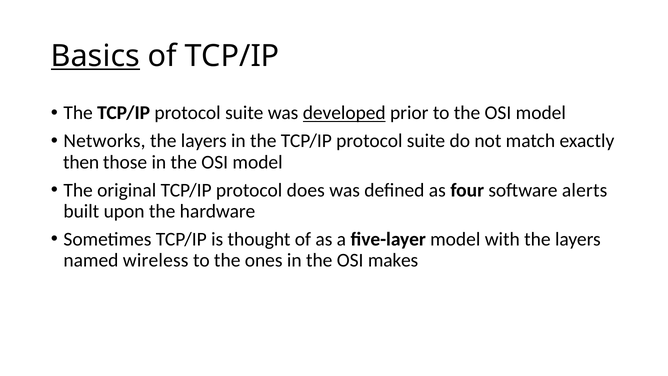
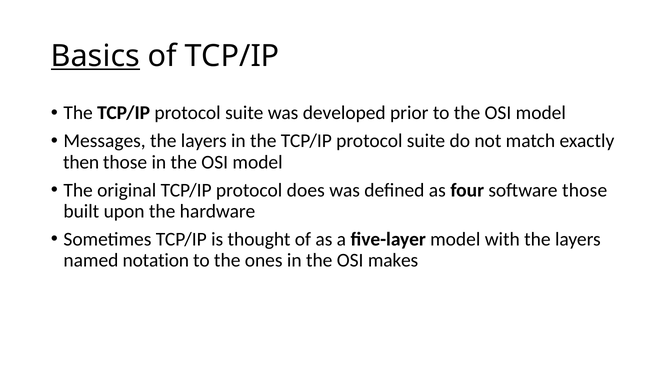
developed underline: present -> none (344, 113)
Networks: Networks -> Messages (105, 141)
software alerts: alerts -> those (585, 190)
wireless: wireless -> notation (156, 260)
